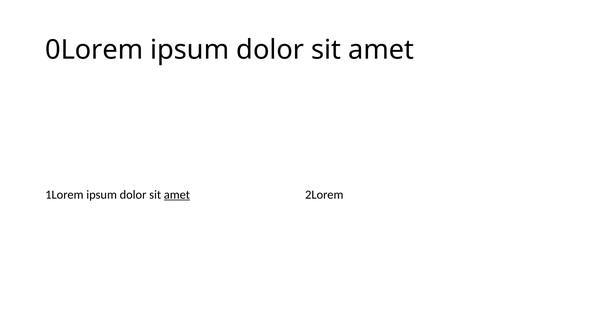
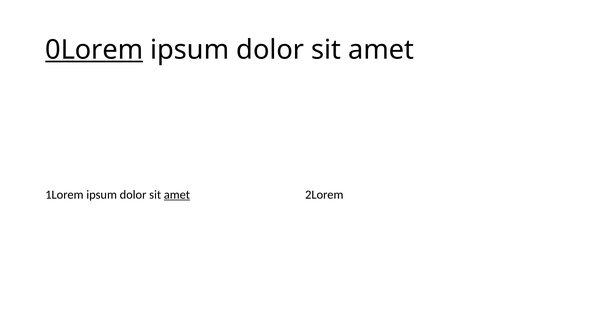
0Lorem underline: none -> present (94, 50)
